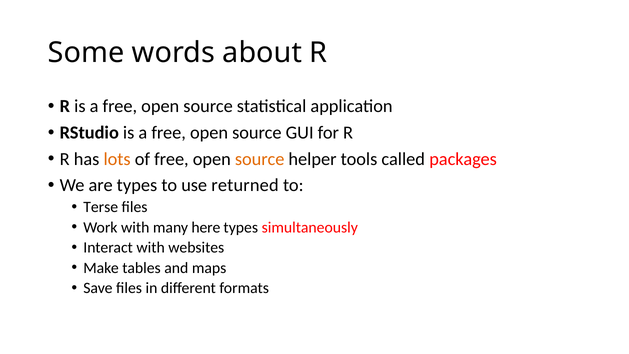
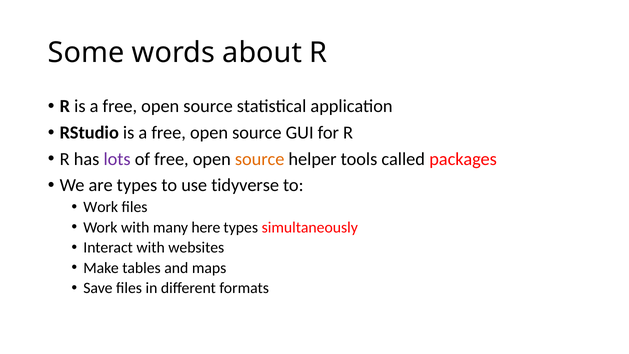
lots colour: orange -> purple (117, 159)
returned: returned -> tidyverse (245, 185)
Terse: Terse -> Work (101, 207)
